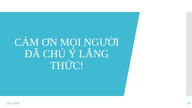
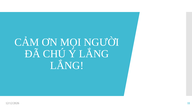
THỨC: THỨC -> LẮNG (67, 66)
